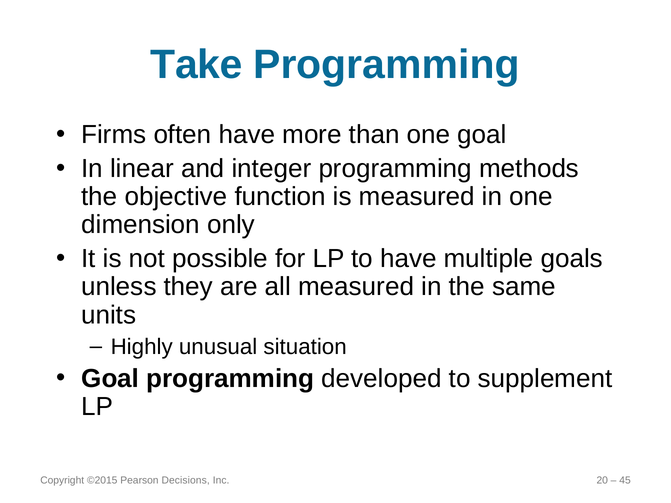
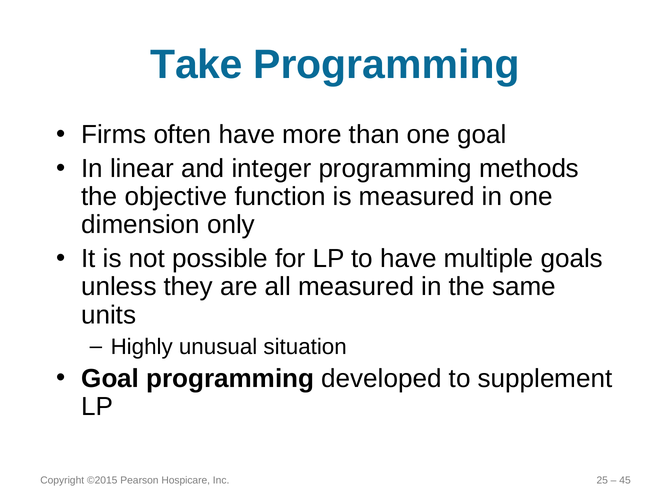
Decisions: Decisions -> Hospicare (186, 481)
20: 20 -> 25 (602, 481)
